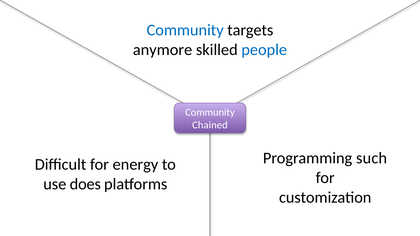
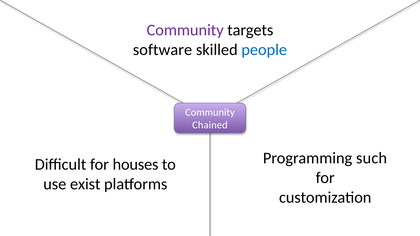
Community colour: blue -> purple (185, 30)
anymore: anymore -> software (163, 50)
energy: energy -> houses (136, 165)
does: does -> exist (85, 184)
